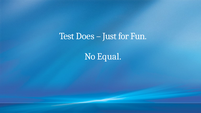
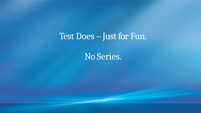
Equal: Equal -> Series (109, 57)
